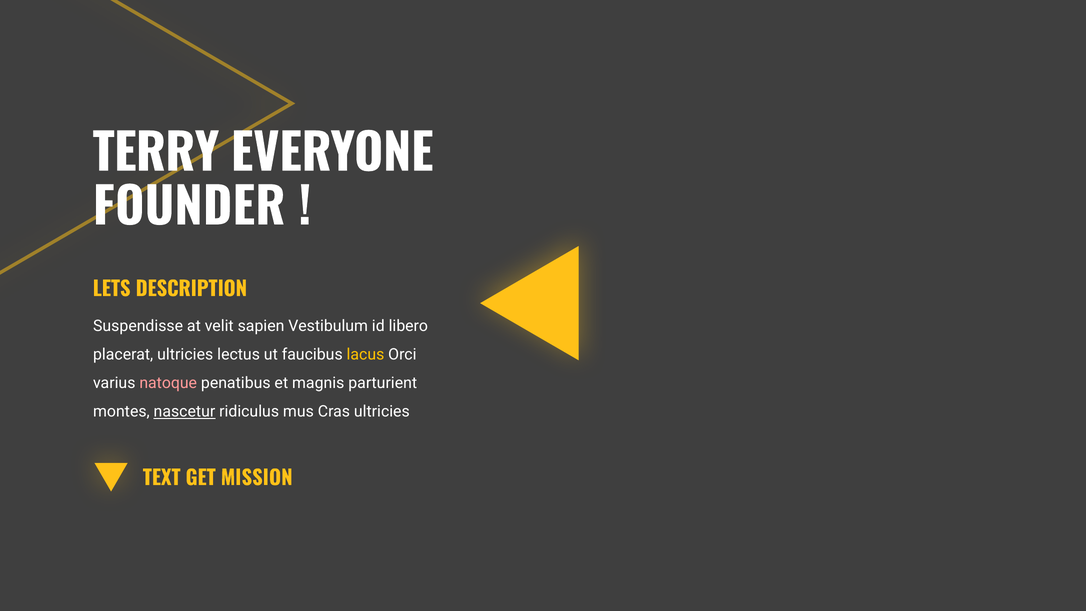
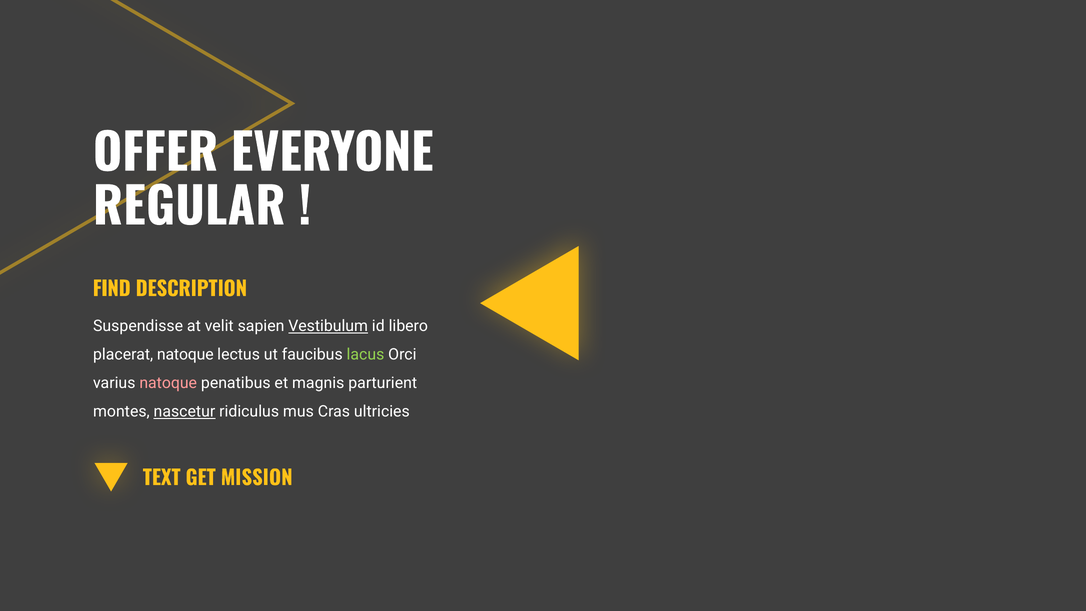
TERRY: TERRY -> OFFER (156, 154)
FOUNDER: FOUNDER -> REGULAR (189, 208)
LETS: LETS -> FIND (112, 289)
Vestibulum underline: none -> present (328, 326)
placerat ultricies: ultricies -> natoque (185, 355)
lacus colour: yellow -> light green (365, 355)
